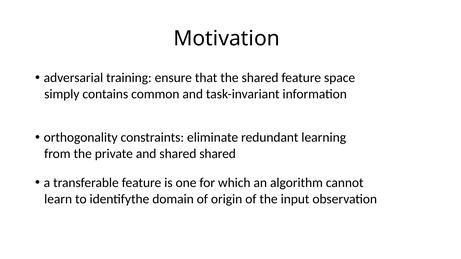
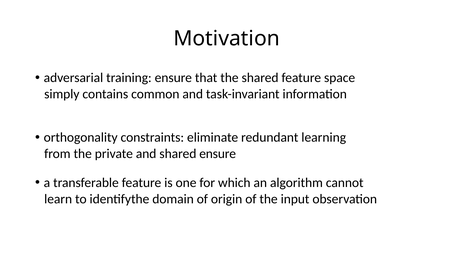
shared shared: shared -> ensure (218, 154)
